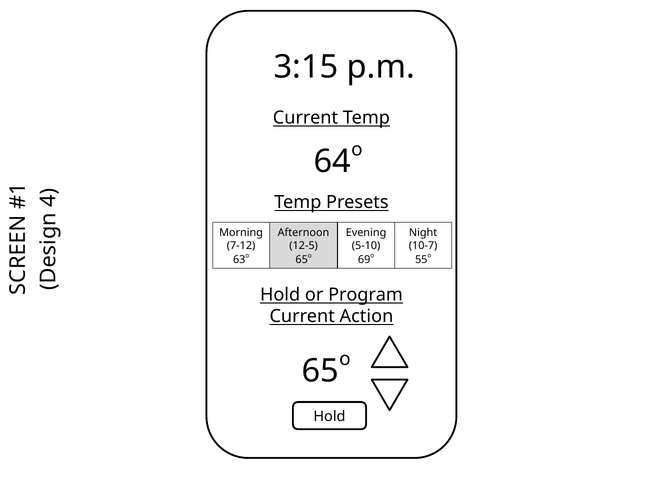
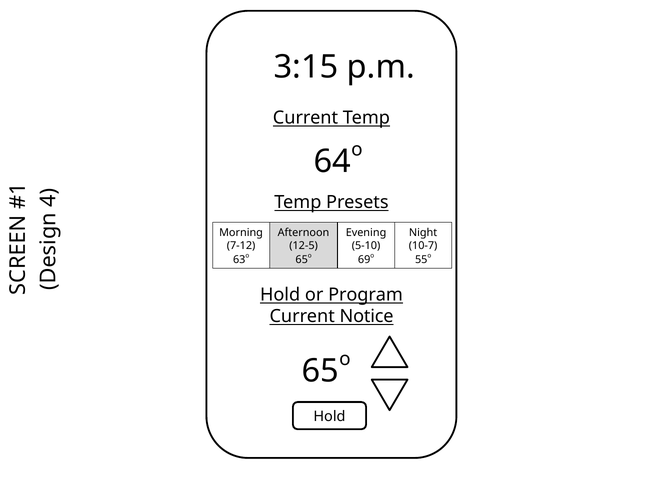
Action: Action -> Notice (367, 316)
